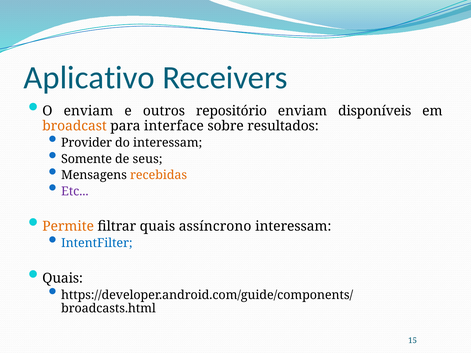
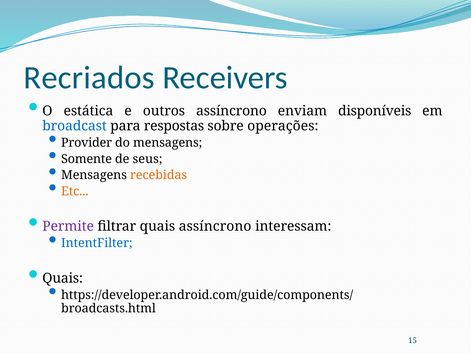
Aplicativo: Aplicativo -> Recriados (89, 78)
O enviam: enviam -> estática (88, 111)
outros repositório: repositório -> assíncrono (231, 111)
broadcast colour: orange -> blue (75, 126)
interface: interface -> respostas (174, 126)
resultados: resultados -> operações (283, 126)
do interessam: interessam -> mensagens (168, 143)
Etc colour: purple -> orange (75, 192)
Permite colour: orange -> purple (68, 227)
